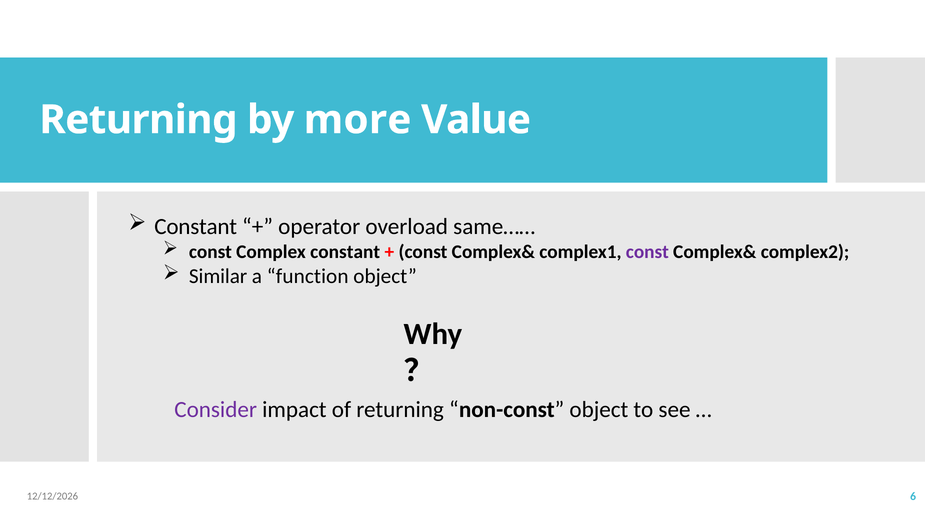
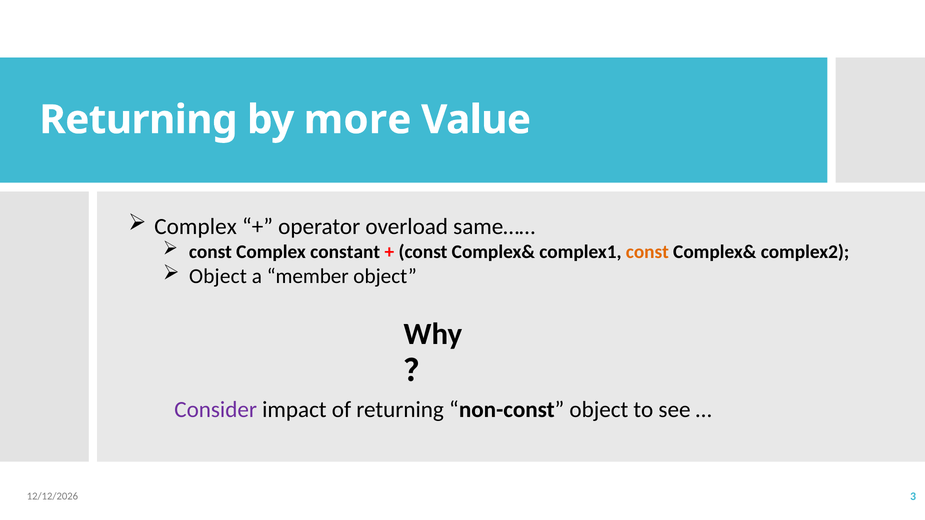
Constant: Constant -> Complex (196, 227)
const colour: purple -> orange (647, 252)
Similar: Similar -> Object (218, 276)
function: function -> member (308, 276)
6: 6 -> 3 (913, 497)
